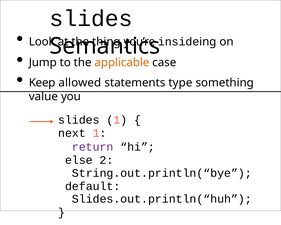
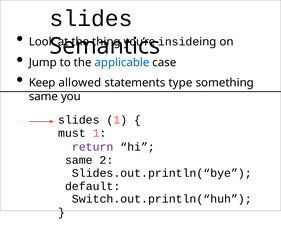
applicable colour: orange -> blue (122, 63)
value: value -> same (43, 96)
next: next -> must (72, 133)
else: else -> same (79, 160)
String.out.println(“bye: String.out.println(“bye -> Slides.out.println(“bye (162, 173)
Slides.out.println(“huh: Slides.out.println(“huh -> Switch.out.println(“huh (162, 199)
